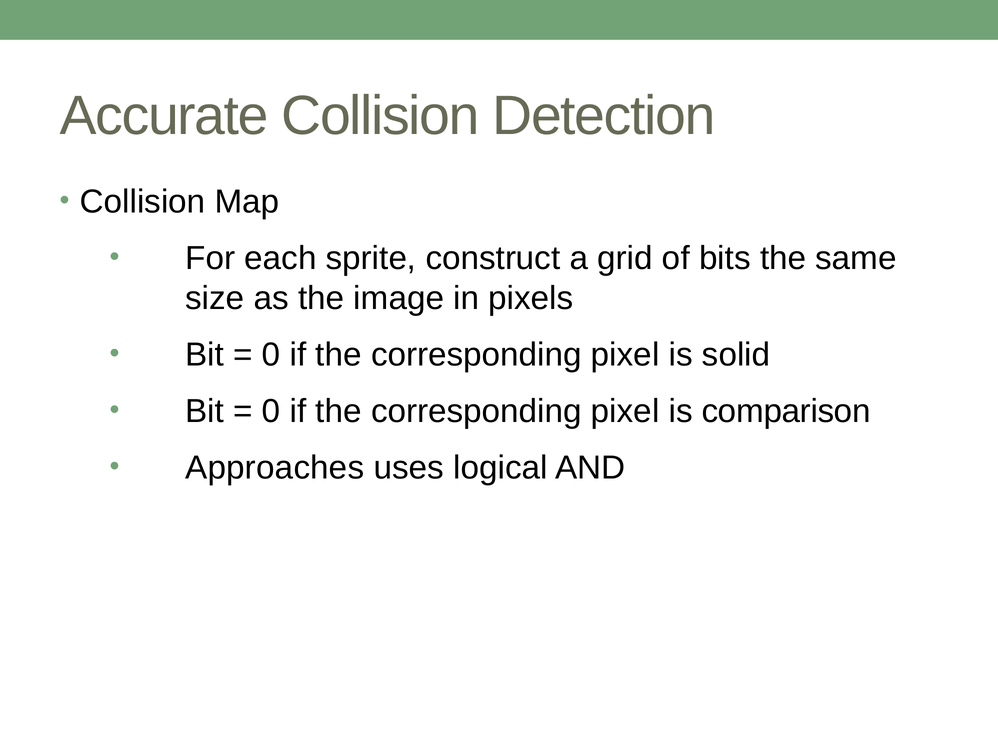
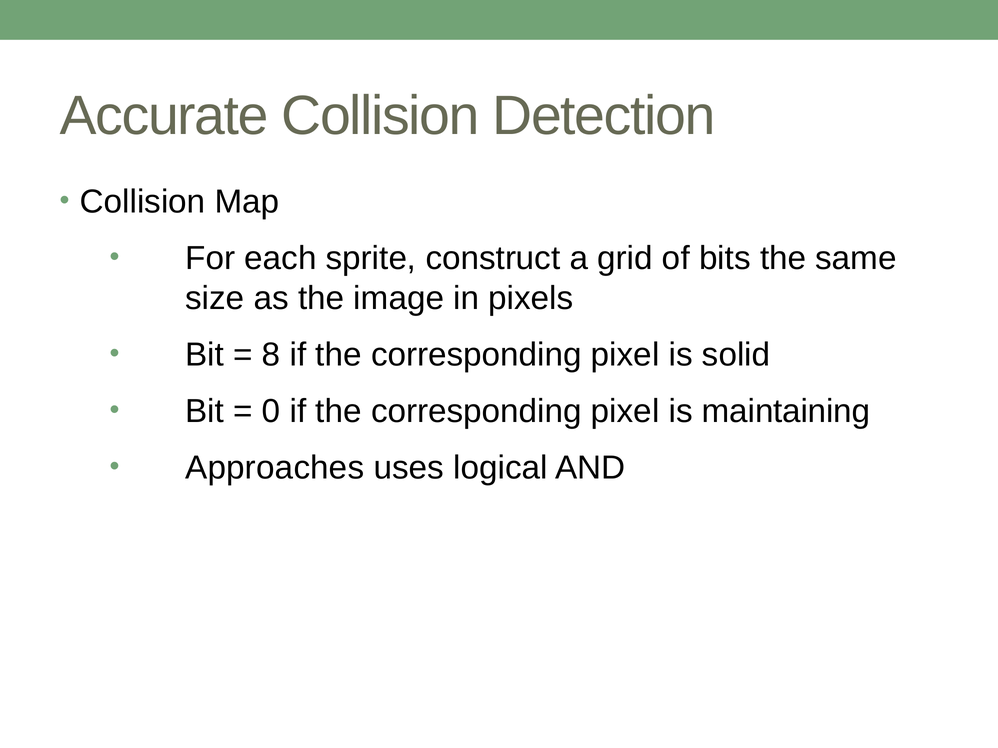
0: 0 -> 8 (271, 355)
comparison: comparison -> maintaining (786, 412)
